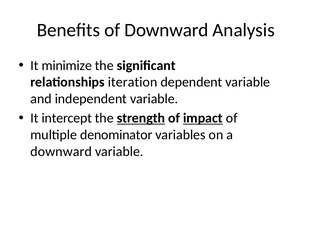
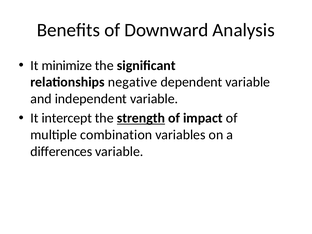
iteration: iteration -> negative (133, 82)
impact underline: present -> none (203, 118)
denominator: denominator -> combination (116, 135)
downward: downward -> differences (61, 151)
